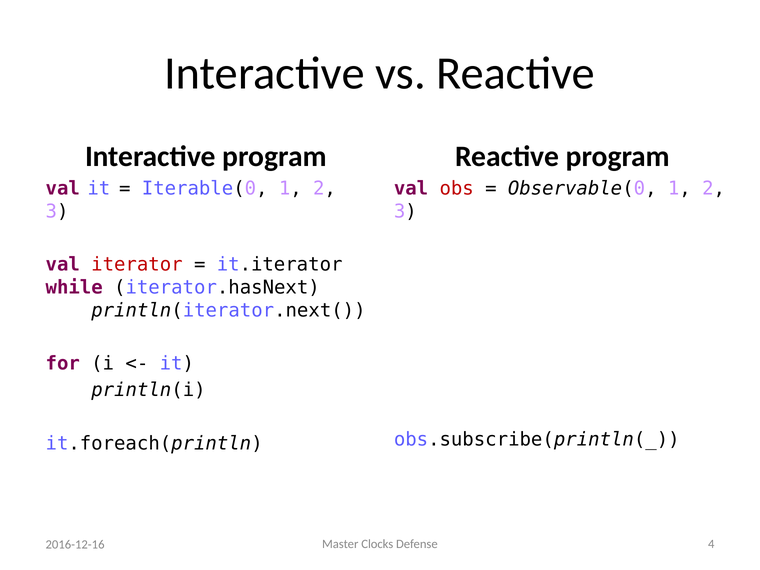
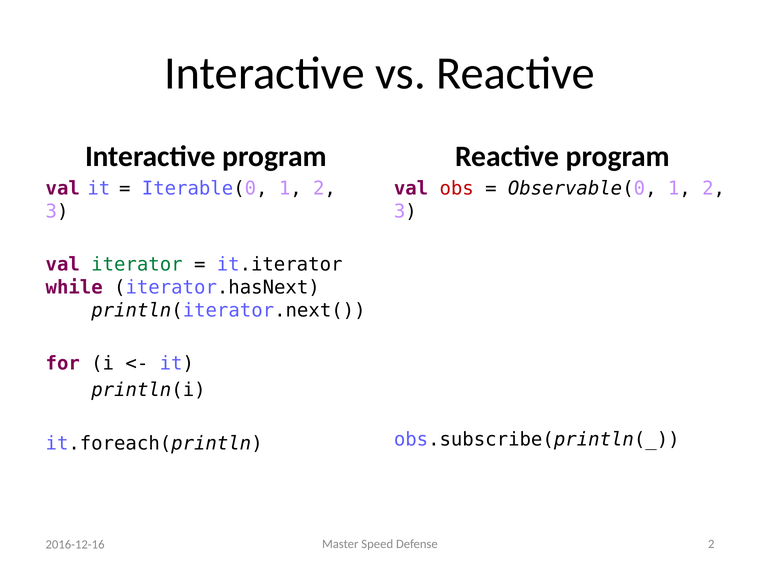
iterator colour: red -> green (137, 265)
Clocks: Clocks -> Speed (377, 544)
Defense 4: 4 -> 2 (711, 544)
